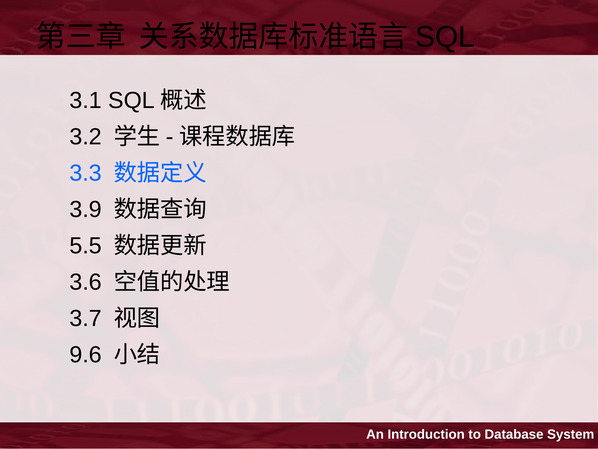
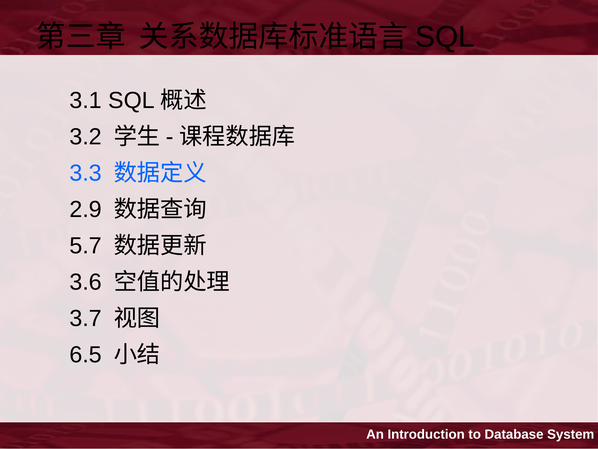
3.9: 3.9 -> 2.9 (86, 209)
5.5: 5.5 -> 5.7 (86, 246)
9.6: 9.6 -> 6.5 (86, 354)
